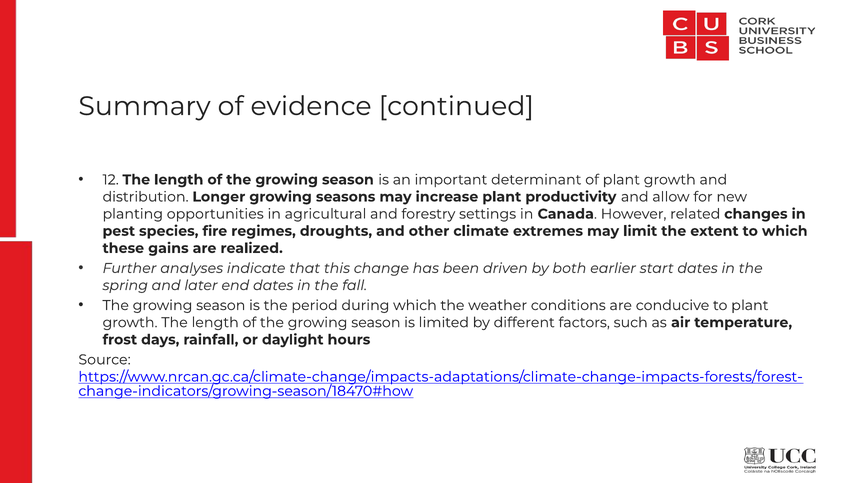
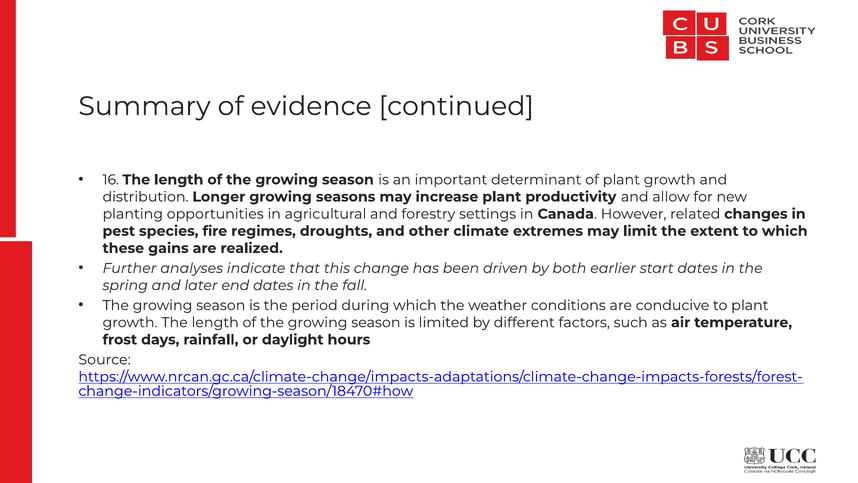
12: 12 -> 16 (111, 180)
